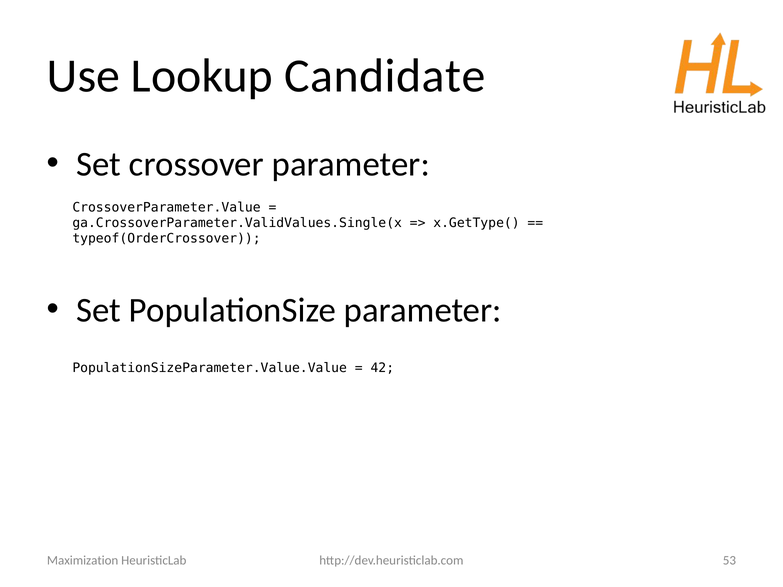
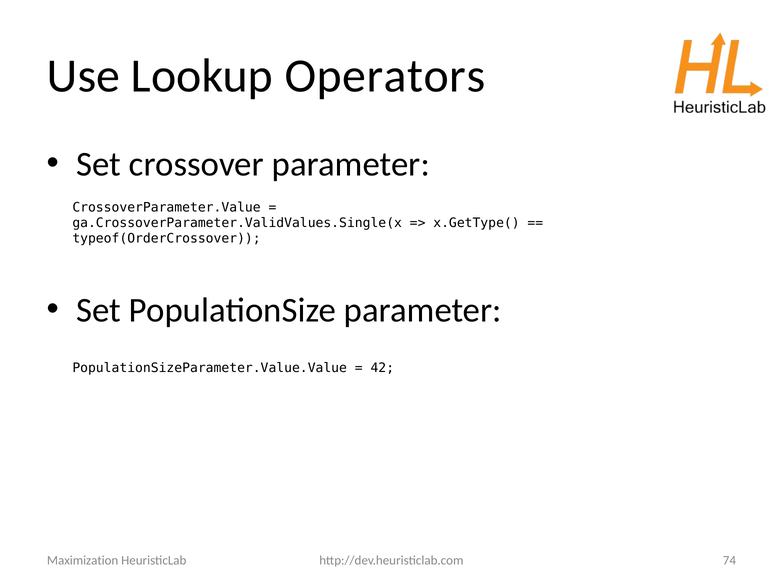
Candidate: Candidate -> Operators (385, 76)
53: 53 -> 74 (729, 561)
